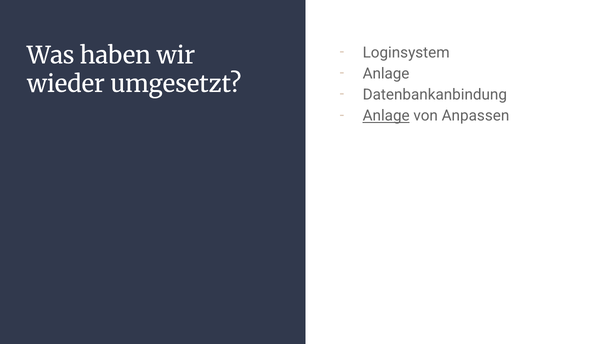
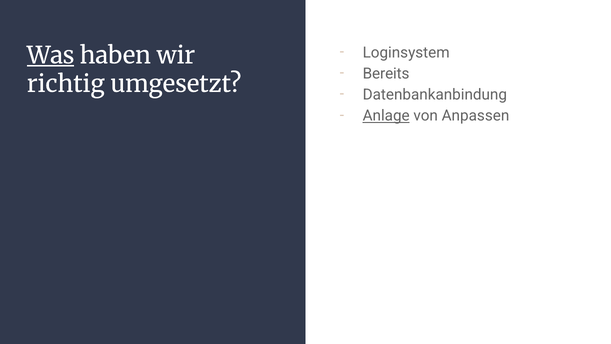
Was underline: none -> present (51, 55)
Anlage: Anlage -> Bereits (386, 74)
wieder: wieder -> richtig (66, 84)
